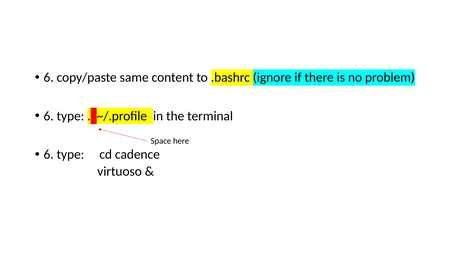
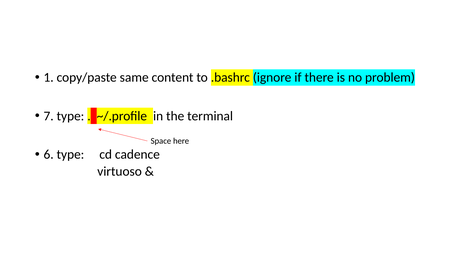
6: 6 -> 1 (49, 77)
6: 6 -> 7 (49, 116)
